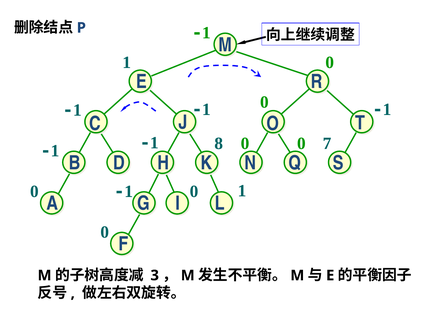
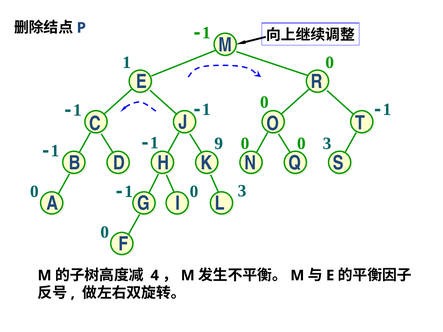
8: 8 -> 9 (219, 144)
7: 7 -> 3 (327, 144)
1: 1 -> 3 (242, 191)
3: 3 -> 4 (155, 276)
